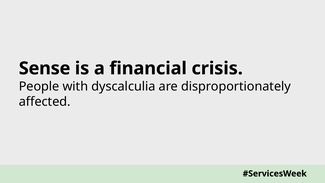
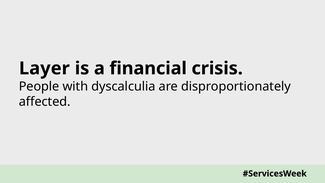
Sense: Sense -> Layer (44, 68)
